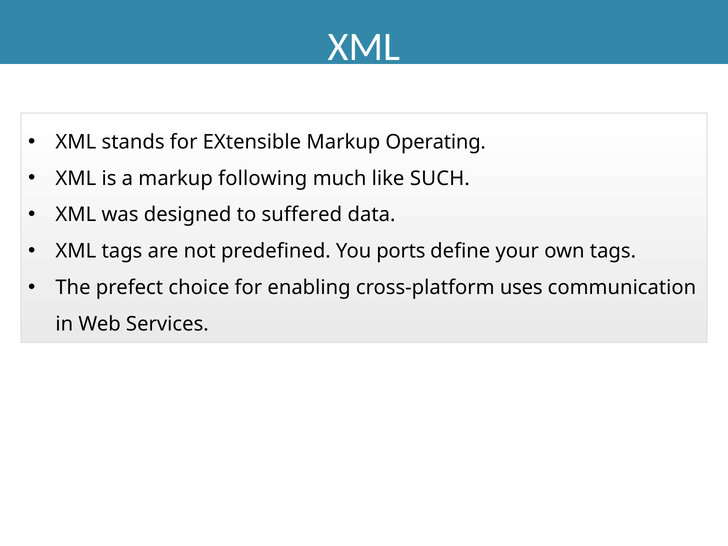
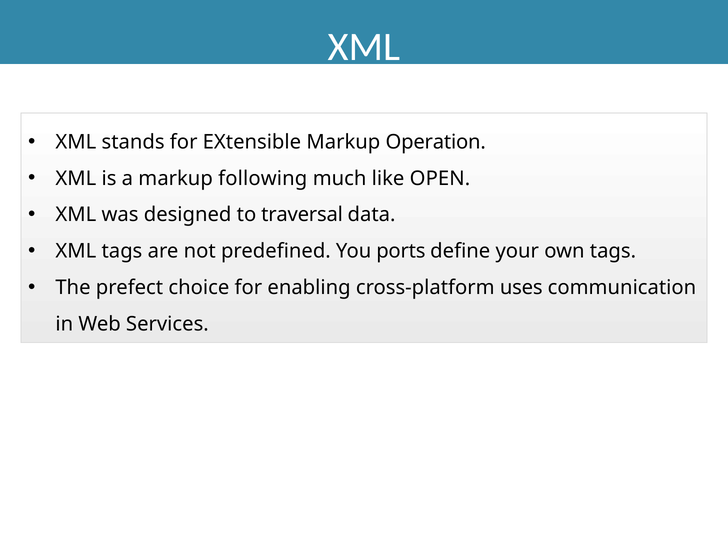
Operating: Operating -> Operation (436, 142)
SUCH: SUCH -> OPEN (440, 178)
suffered: suffered -> traversal (302, 215)
